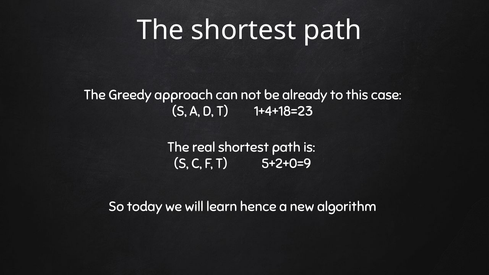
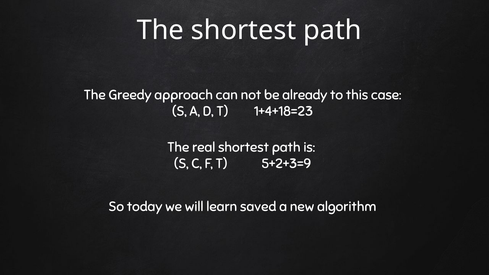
5+2+0=9: 5+2+0=9 -> 5+2+3=9 (286, 164)
hence: hence -> saved (258, 207)
